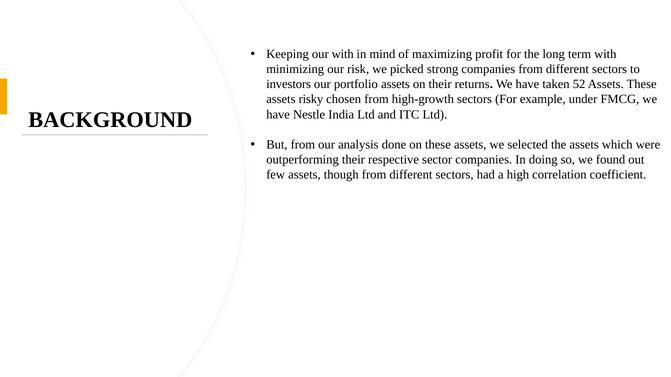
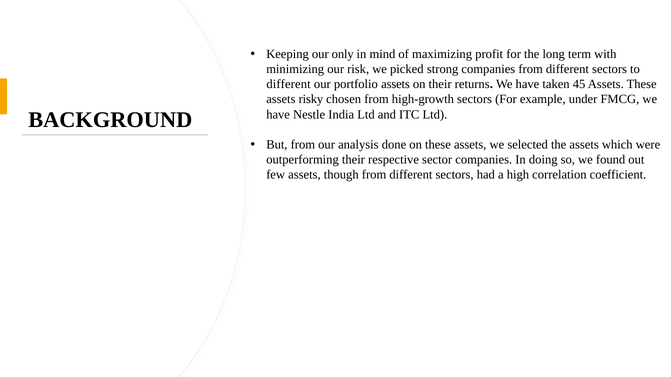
our with: with -> only (343, 54)
investors: investors -> different (289, 84)
52: 52 -> 45 (579, 84)
